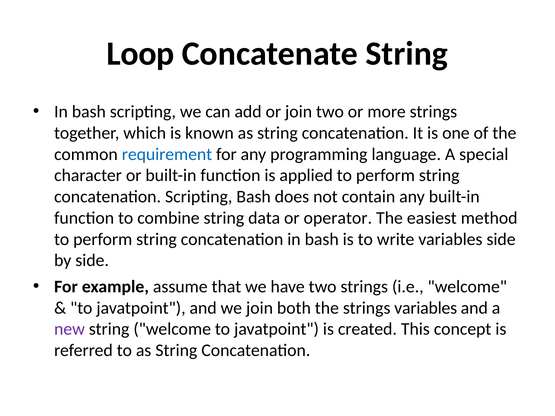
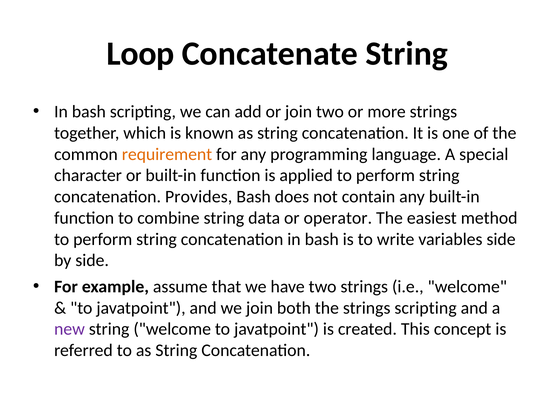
requirement colour: blue -> orange (167, 154)
concatenation Scripting: Scripting -> Provides (199, 197)
strings variables: variables -> scripting (426, 308)
